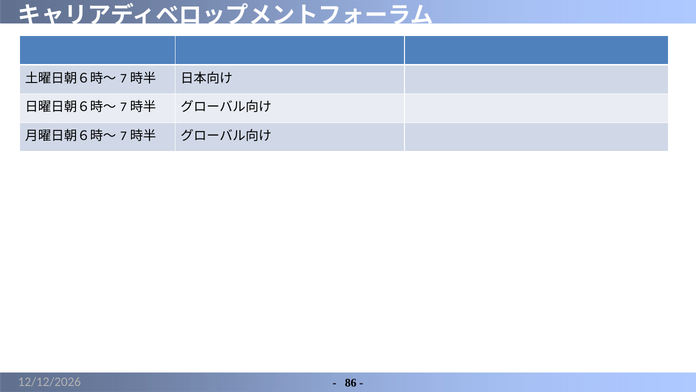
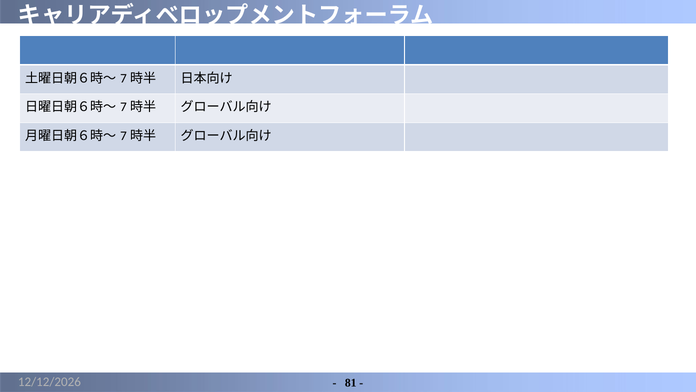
86: 86 -> 81 (351, 383)
